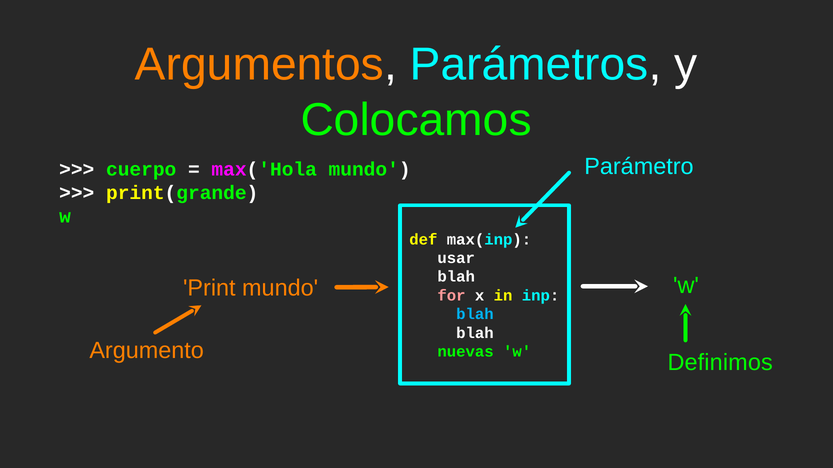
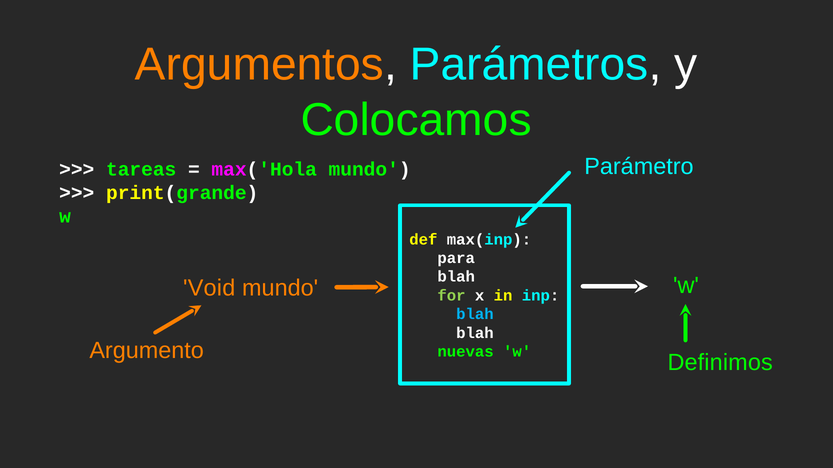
cuerpo: cuerpo -> tareas (141, 170)
usar: usar -> para (456, 258)
Print: Print -> Void (209, 288)
for colour: pink -> light green (451, 296)
